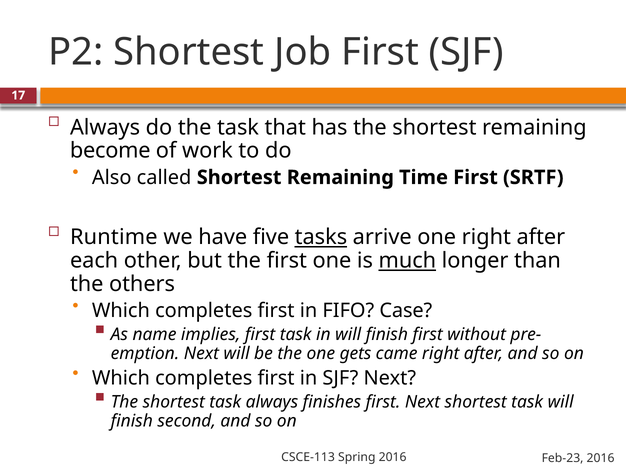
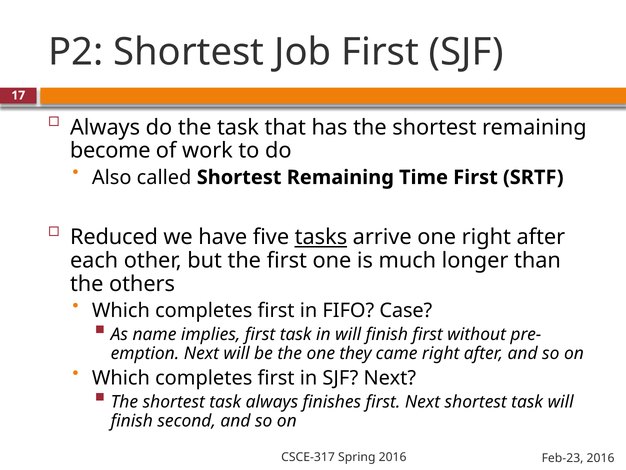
Runtime: Runtime -> Reduced (114, 237)
much underline: present -> none (407, 260)
gets: gets -> they (355, 353)
CSCE-113: CSCE-113 -> CSCE-317 (308, 457)
